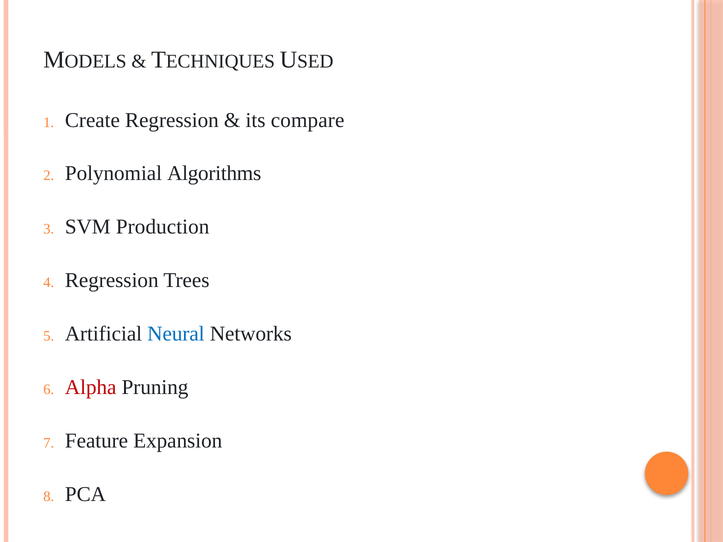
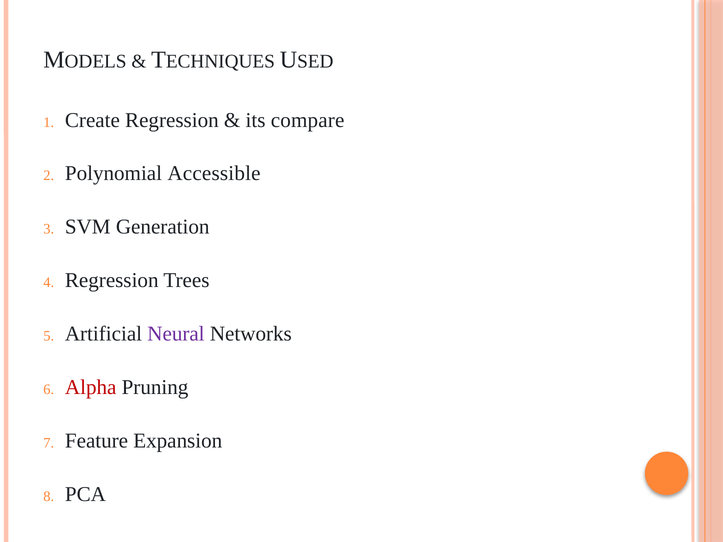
Algorithms: Algorithms -> Accessible (214, 174)
Production: Production -> Generation (163, 227)
Neural colour: blue -> purple (176, 334)
